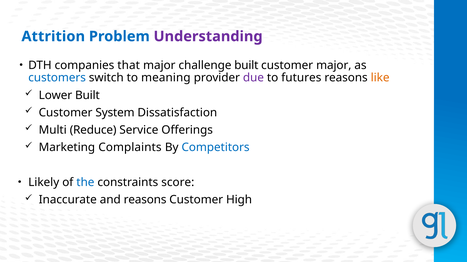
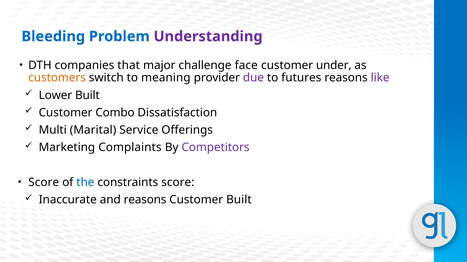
Attrition: Attrition -> Bleeding (53, 37)
challenge built: built -> face (246, 65)
customer major: major -> under (334, 65)
customers colour: blue -> orange (57, 78)
like colour: orange -> purple (380, 78)
System: System -> Combo (115, 113)
Reduce: Reduce -> Marital (93, 130)
Competitors colour: blue -> purple (216, 148)
Likely: Likely -> Score (44, 183)
Customer High: High -> Built (239, 200)
